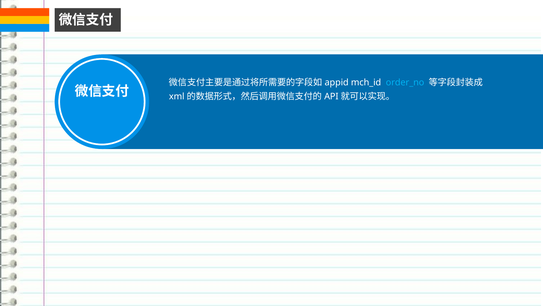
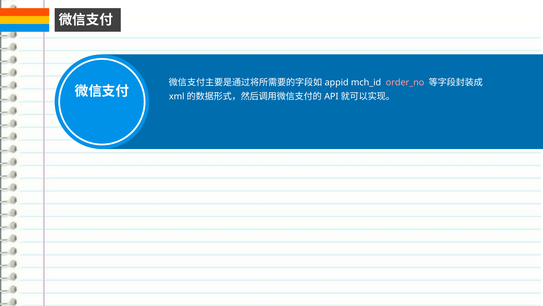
order_no colour: light blue -> pink (405, 82)
